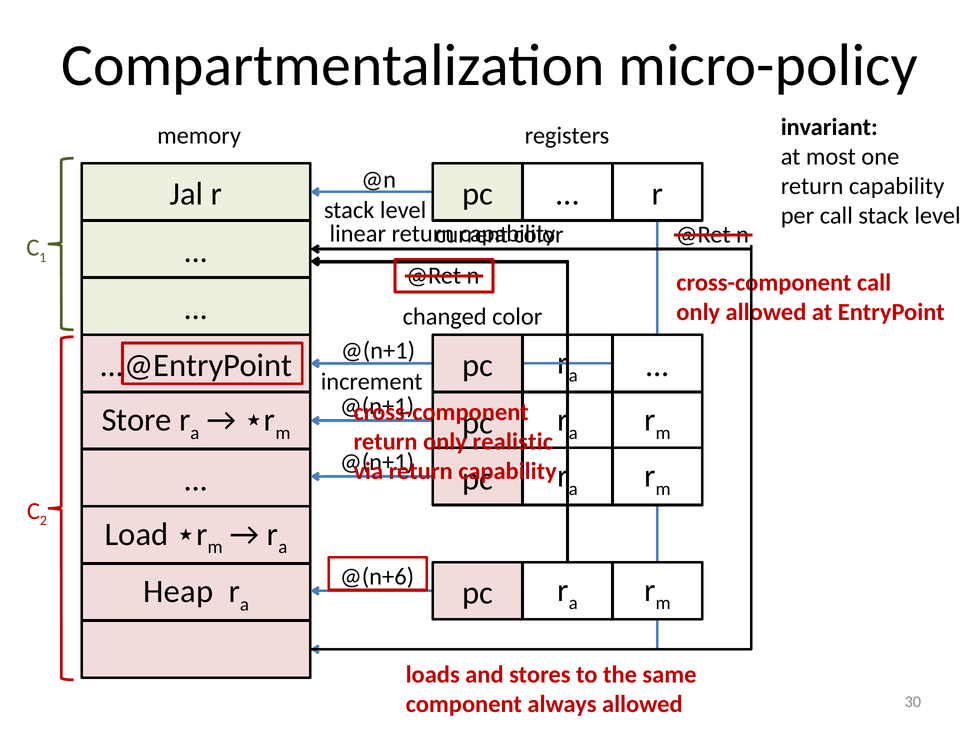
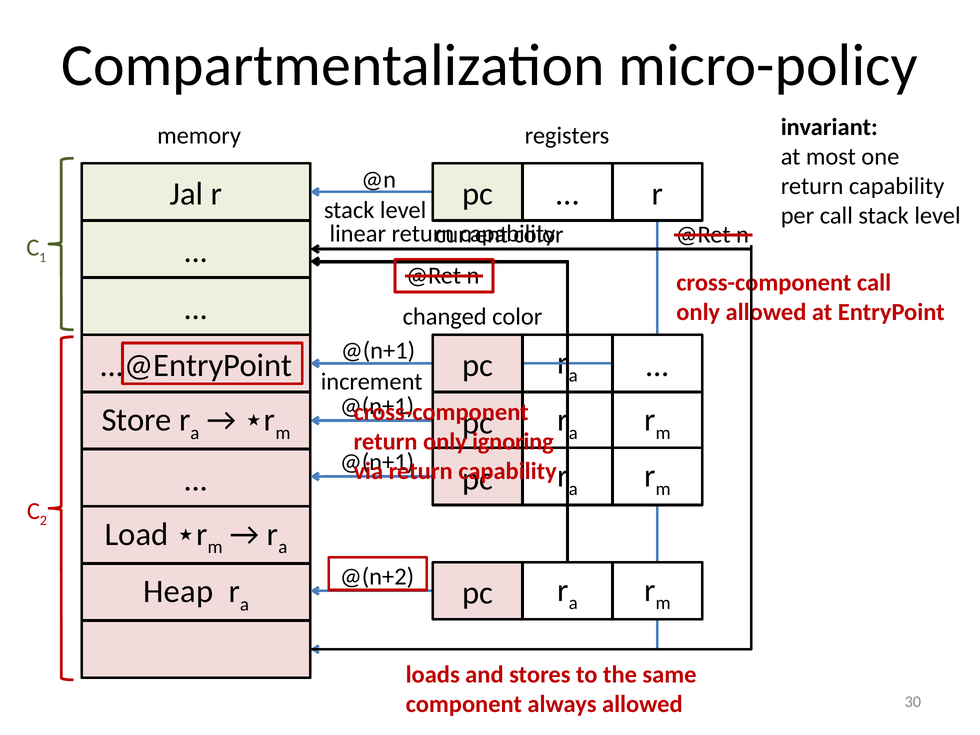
realistic: realistic -> ignoring (513, 442)
@(n+6: @(n+6 -> @(n+2 (377, 577)
